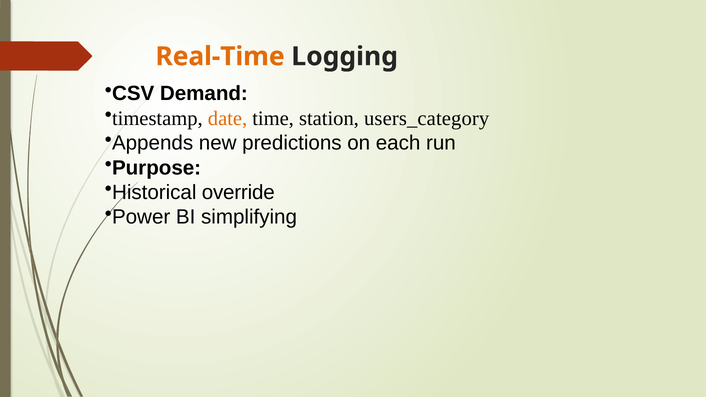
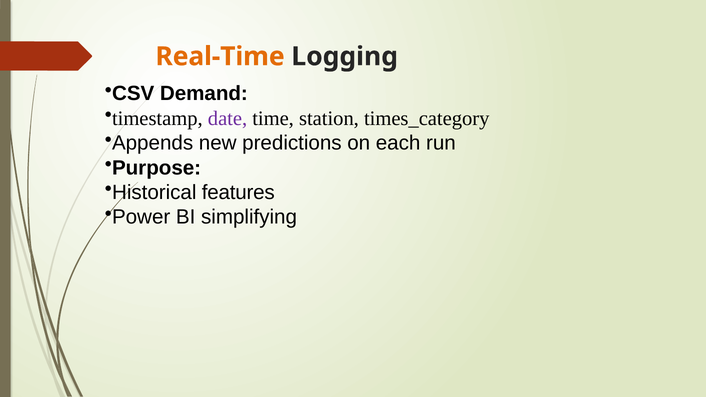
date colour: orange -> purple (228, 118)
users_category: users_category -> times_category (427, 118)
override: override -> features (238, 193)
